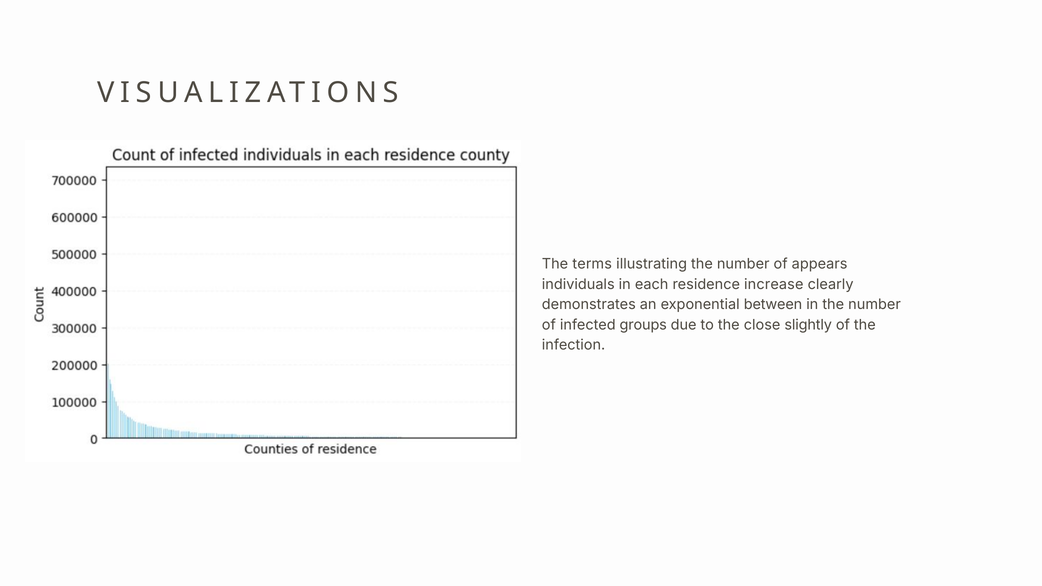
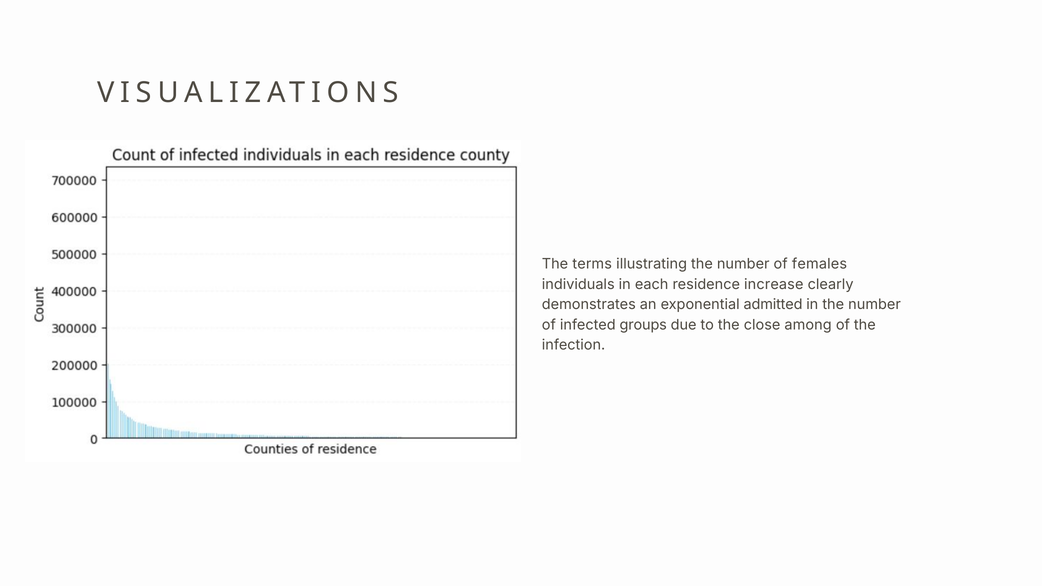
appears: appears -> females (820, 264)
between: between -> admitted (773, 305)
slightly: slightly -> among (808, 325)
